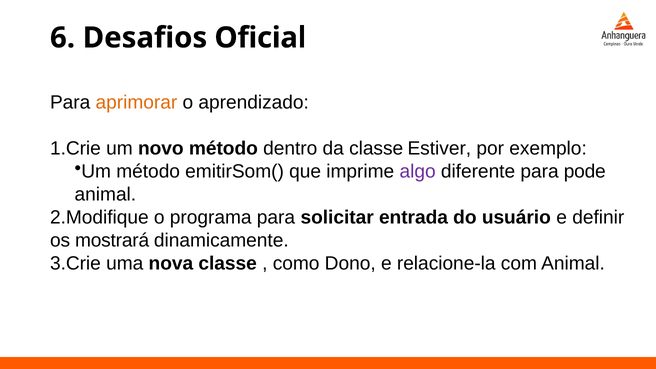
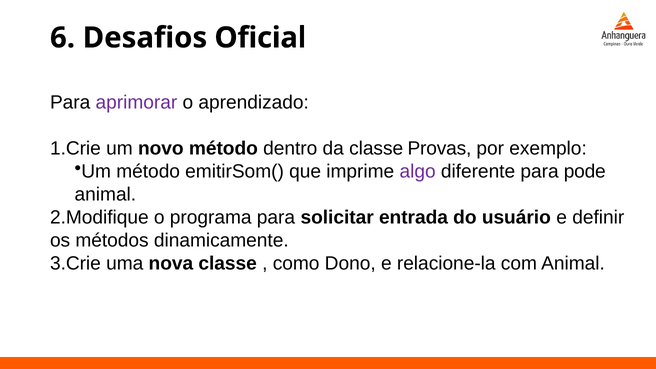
aprimorar colour: orange -> purple (136, 102)
Estiver: Estiver -> Provas (439, 148)
mostrará: mostrará -> métodos (112, 240)
